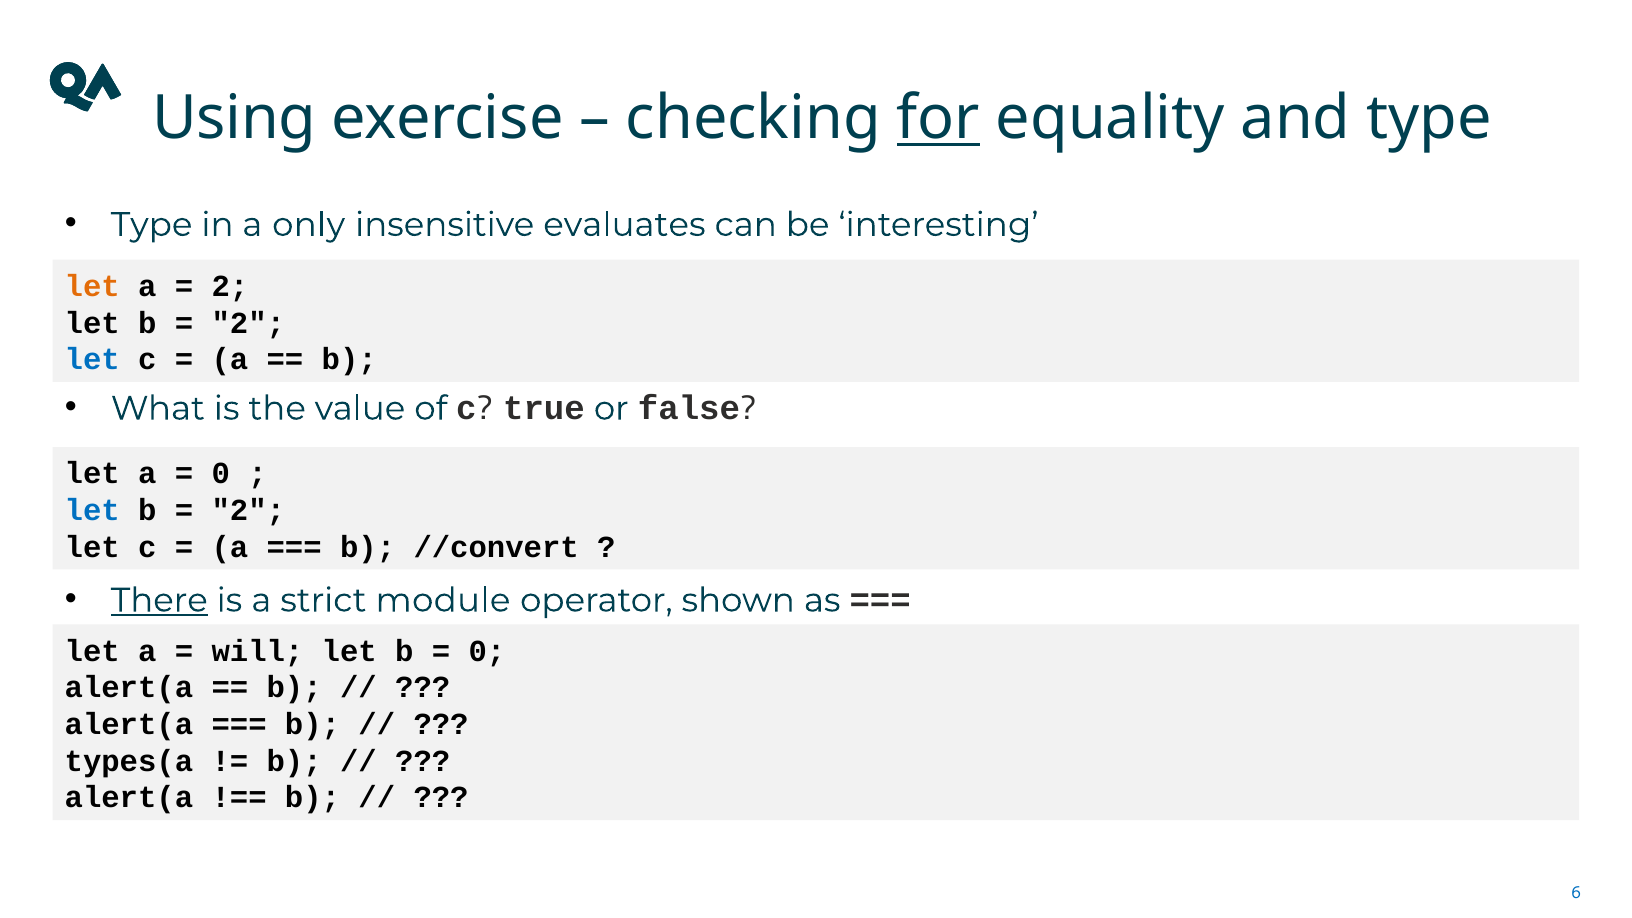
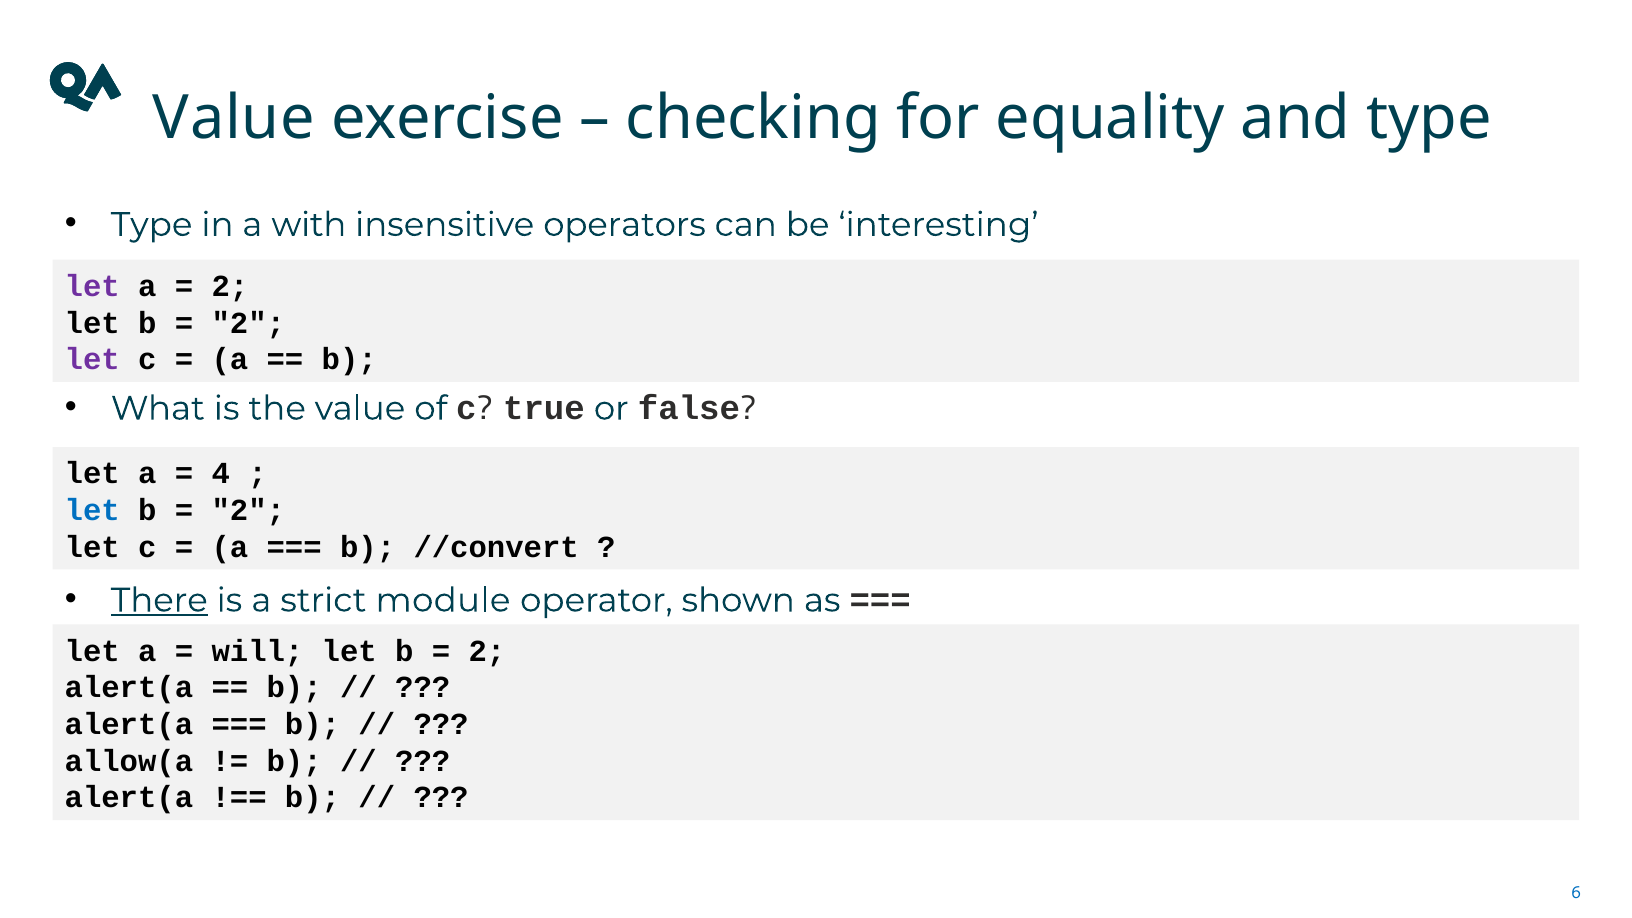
Using: Using -> Value (234, 118)
for underline: present -> none (938, 118)
only: only -> with (309, 225)
evaluates: evaluates -> operators (625, 225)
let colour: orange -> purple (92, 286)
let colour: blue -> purple (92, 360)
0: 0 -> 4 (221, 474)
0: 0 -> 2 (487, 651)
types(a: types(a -> allow(a (129, 761)
